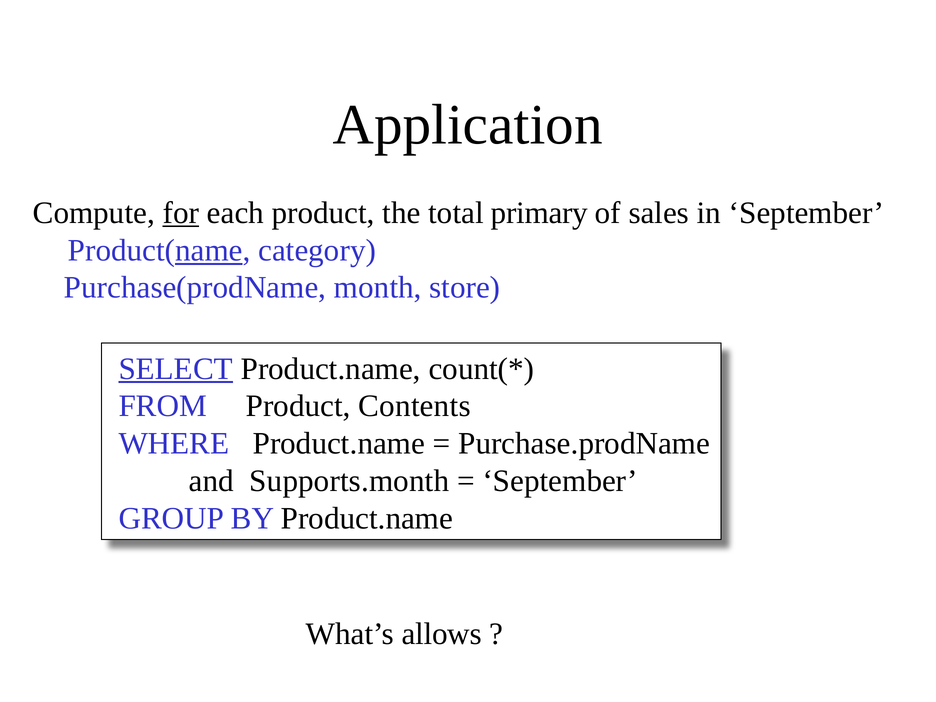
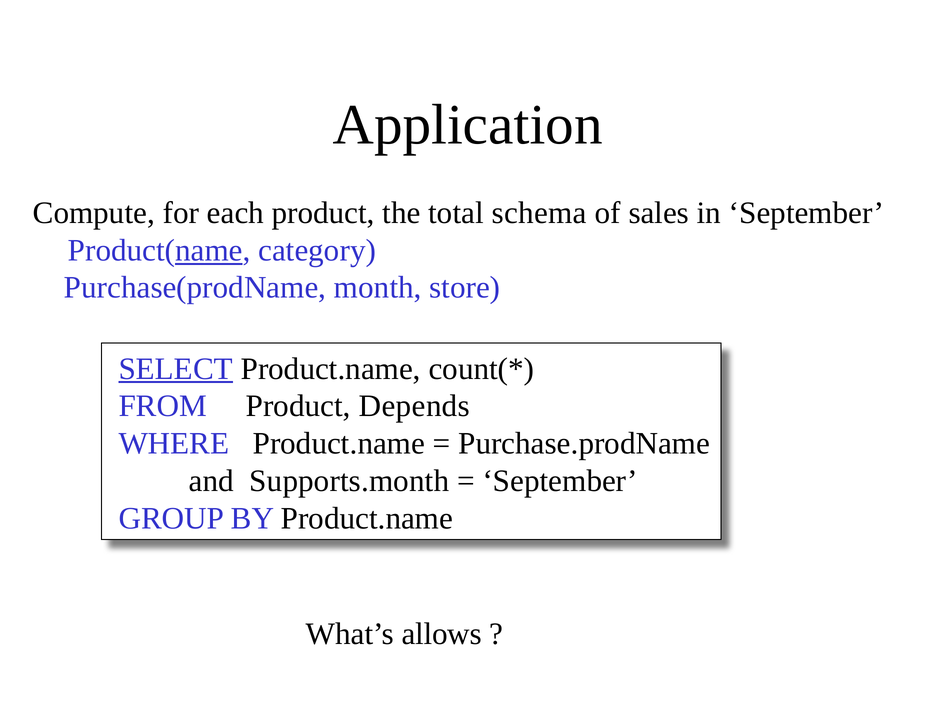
for underline: present -> none (181, 213)
primary: primary -> schema (539, 213)
Contents: Contents -> Depends (414, 406)
